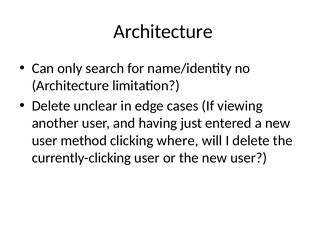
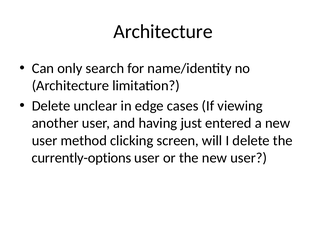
where: where -> screen (178, 141)
currently-clicking: currently-clicking -> currently-options (81, 158)
